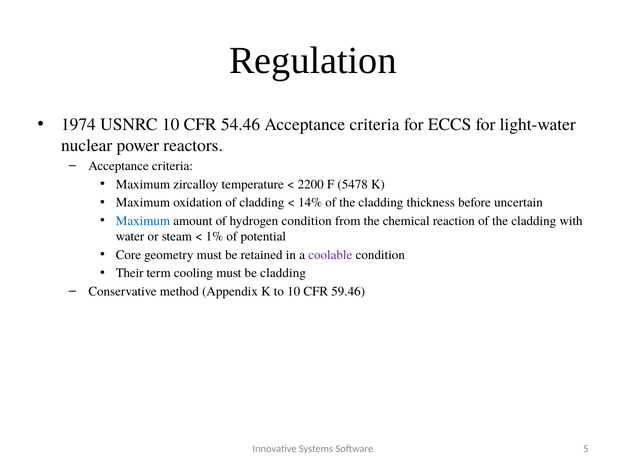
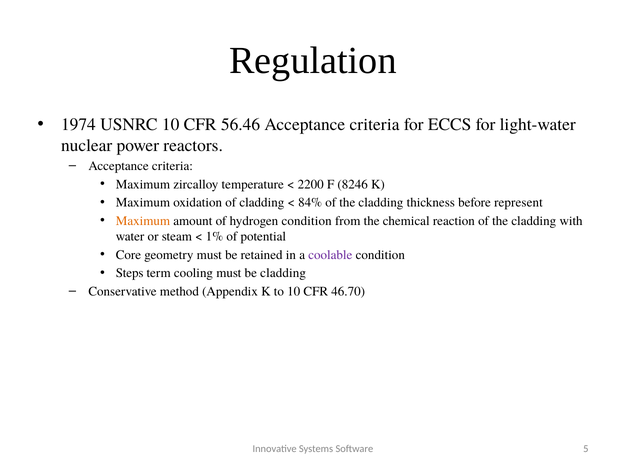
54.46: 54.46 -> 56.46 (241, 124)
5478: 5478 -> 8246 (353, 184)
14%: 14% -> 84% (310, 202)
uncertain: uncertain -> represent (518, 202)
Maximum colour: blue -> orange (143, 221)
Their: Their -> Steps (130, 273)
59.46: 59.46 -> 46.70 (348, 291)
